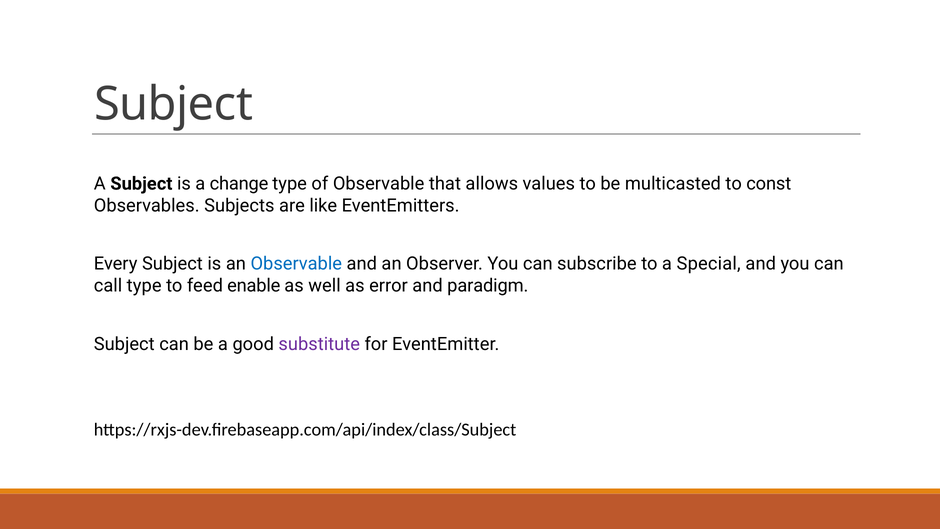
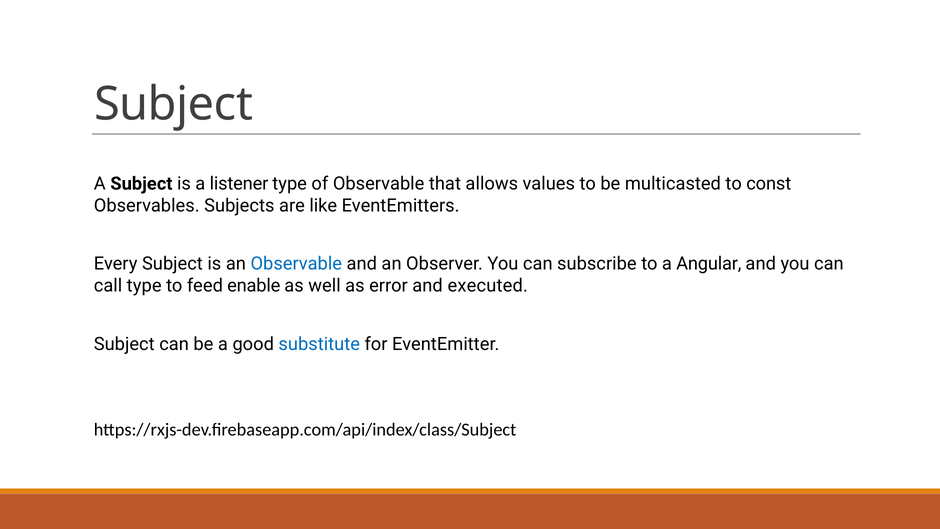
change: change -> listener (239, 184)
Special: Special -> Angular (709, 264)
paradigm: paradigm -> executed (488, 286)
substitute colour: purple -> blue (319, 344)
